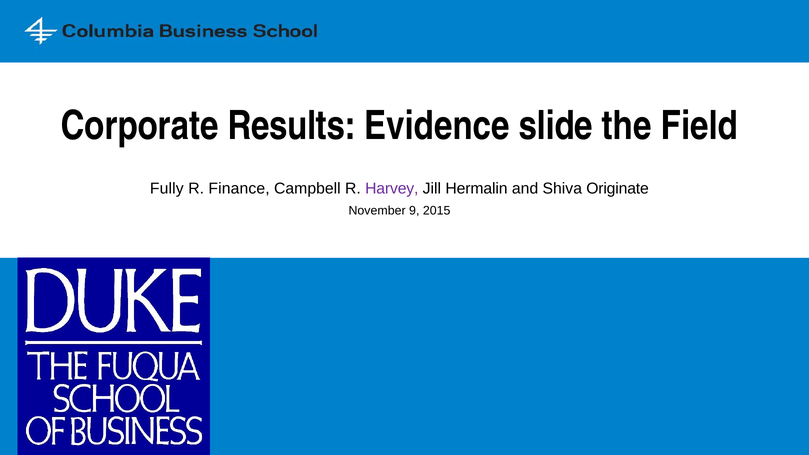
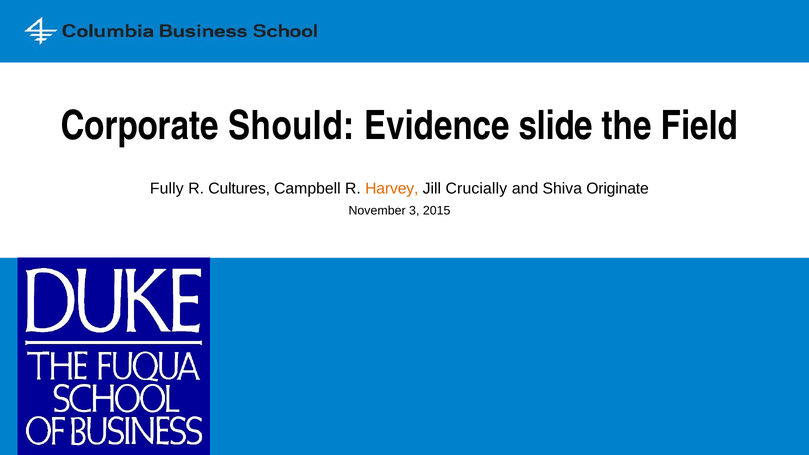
Results: Results -> Should (291, 126)
Finance: Finance -> Cultures (239, 189)
Harvey colour: purple -> orange (392, 189)
Hermalin: Hermalin -> Crucially (476, 189)
9: 9 -> 3 (414, 211)
